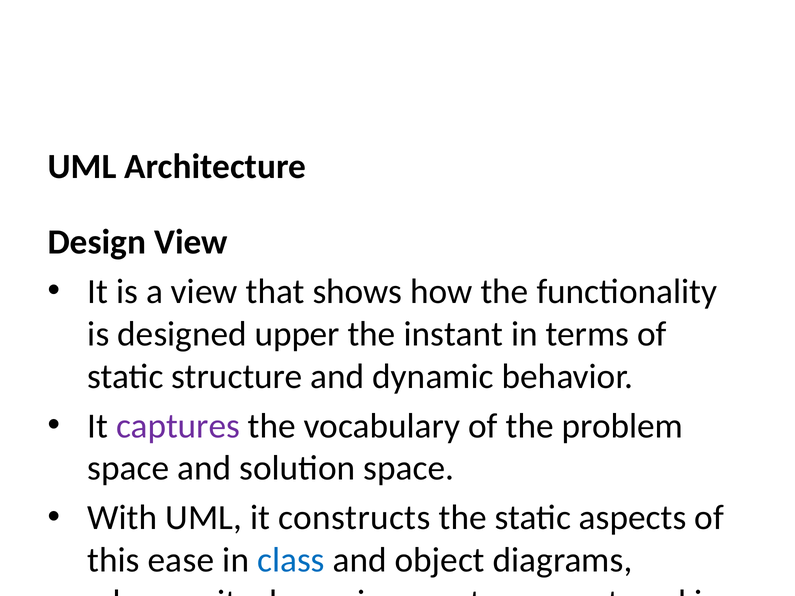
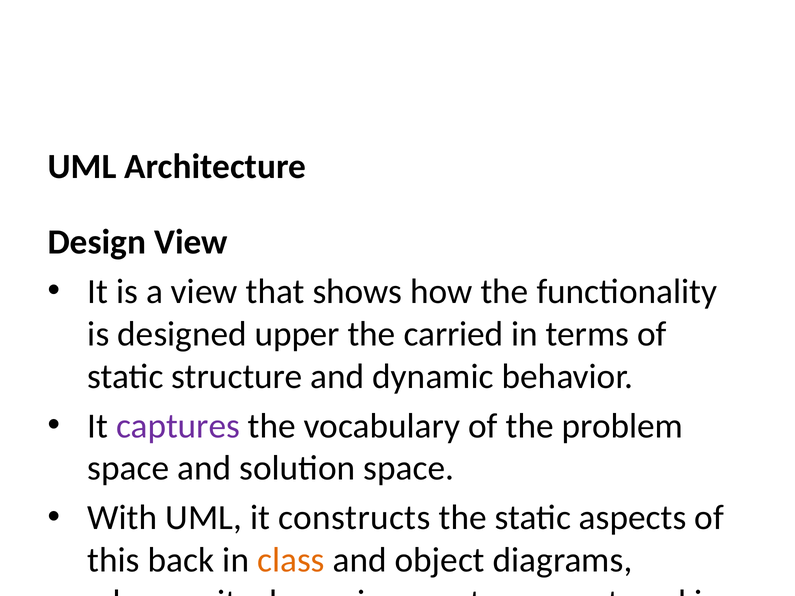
instant: instant -> carried (453, 334)
ease: ease -> back (181, 560)
class colour: blue -> orange (291, 560)
